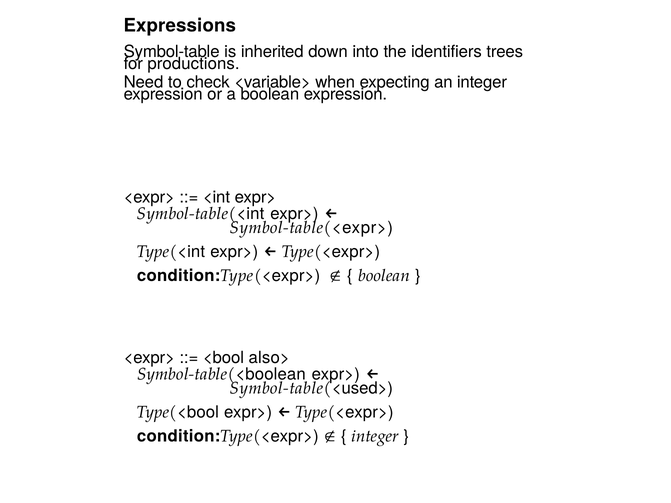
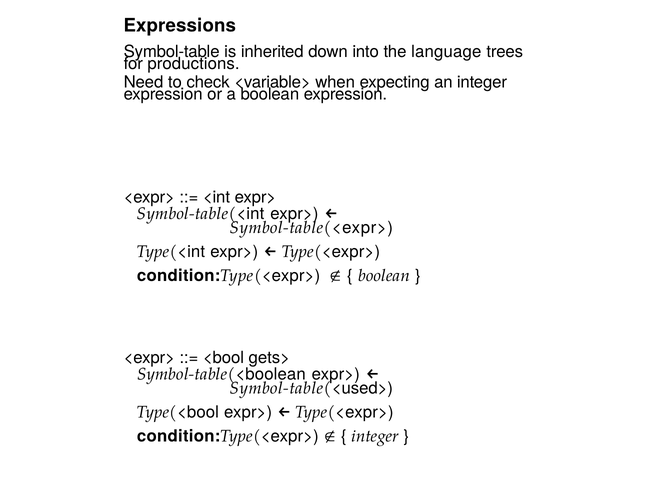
identifiers: identifiers -> language (446, 51)
also>: also> -> gets> (269, 358)
